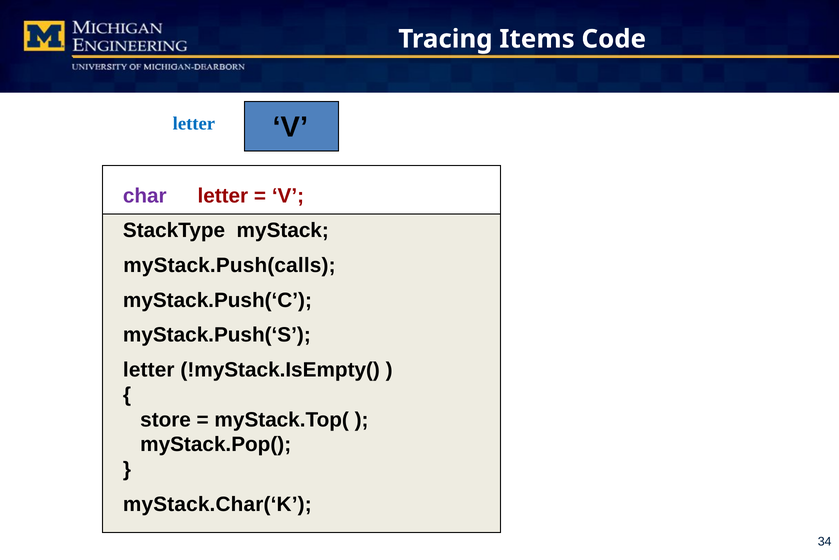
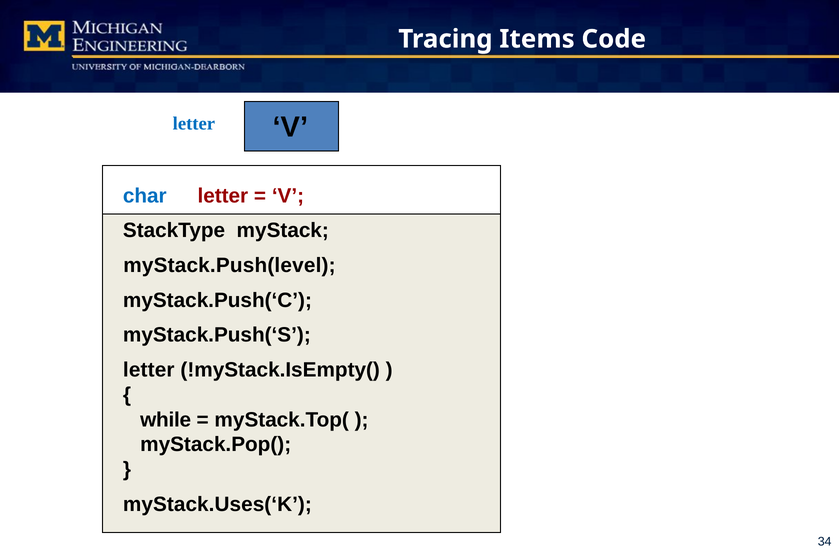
char colour: purple -> blue (145, 195)
myStack.Push(calls: myStack.Push(calls -> myStack.Push(level (229, 265)
store: store -> while (166, 419)
myStack.Char(‘K: myStack.Char(‘K -> myStack.Uses(‘K (217, 504)
